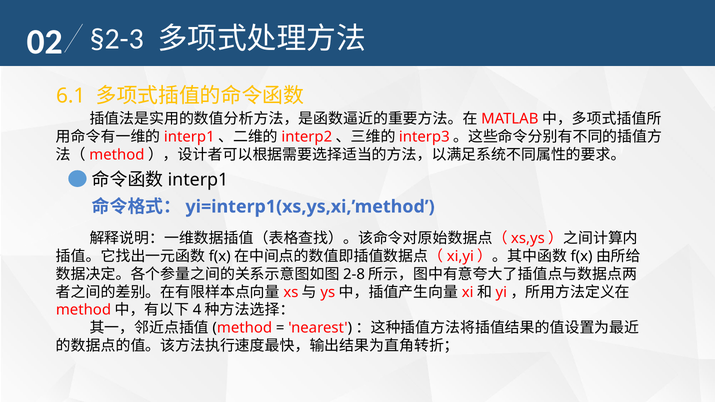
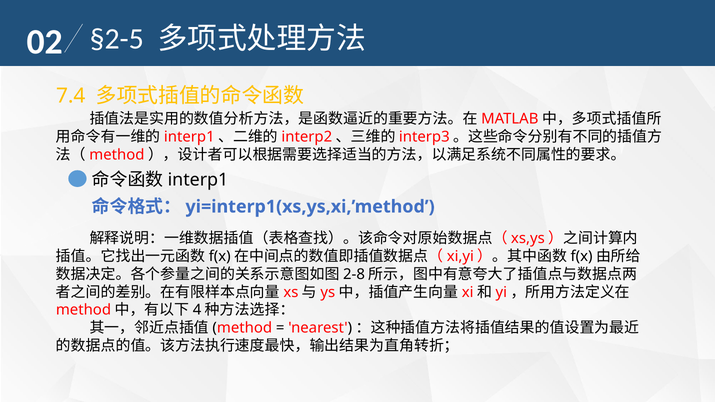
§2-3: §2-3 -> §2-5 (117, 39)
6.1: 6.1 -> 7.4 (71, 96)
